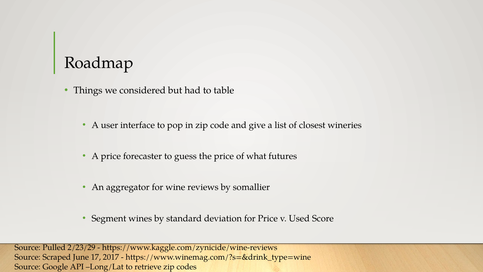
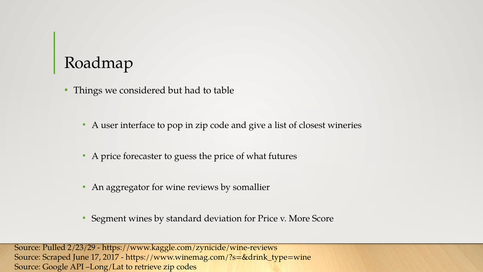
Used: Used -> More (299, 218)
